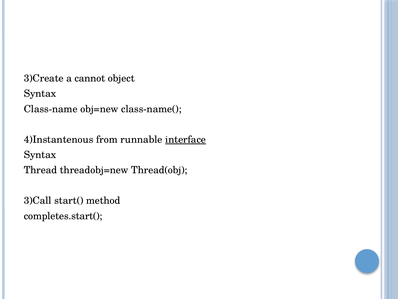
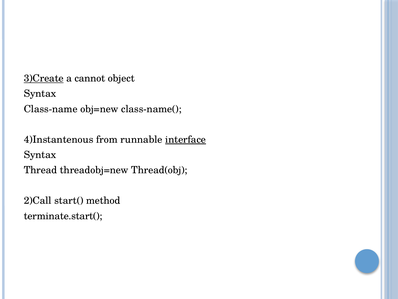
3)Create underline: none -> present (44, 78)
3)Call: 3)Call -> 2)Call (38, 200)
completes.start(: completes.start( -> terminate.start( (63, 216)
